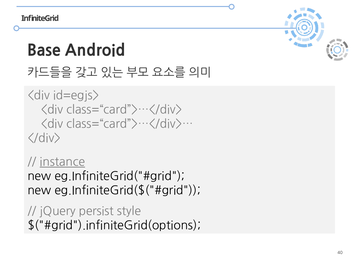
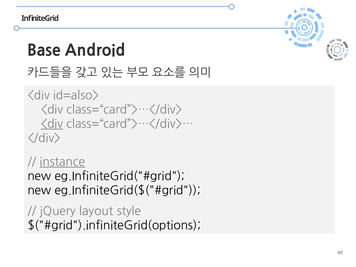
id=egjs>: id=egjs> -> id=also> (76, 96)
<div underline: none -> present (52, 124)
persist: persist -> layout (96, 211)
